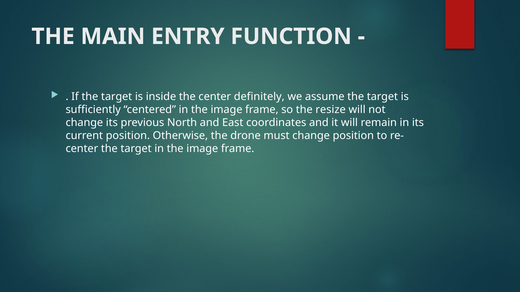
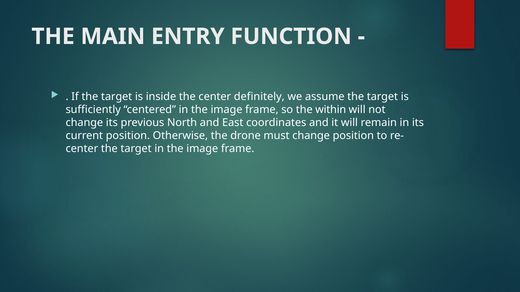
resize: resize -> within (331, 110)
